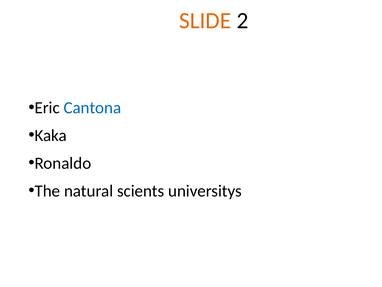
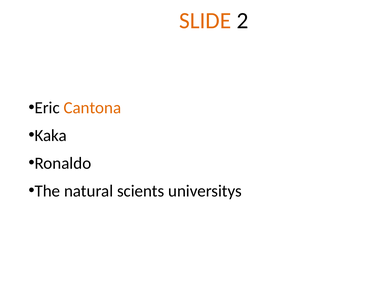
Cantona colour: blue -> orange (92, 108)
